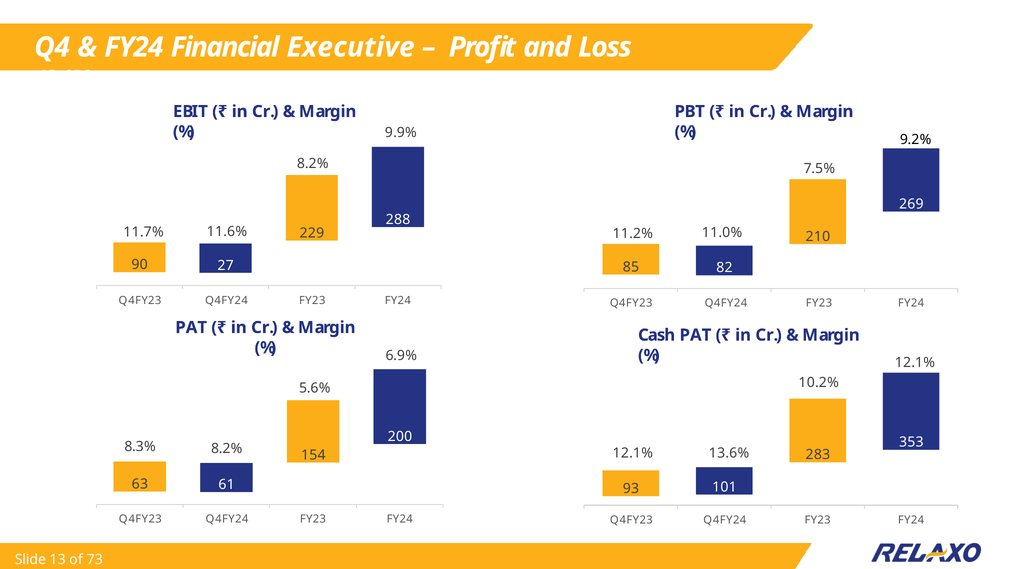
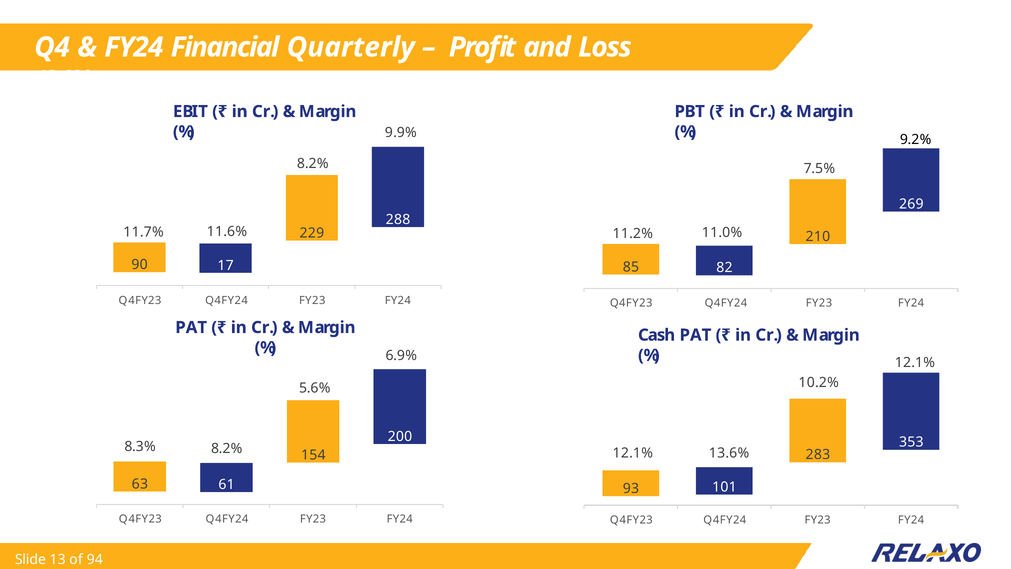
Executive: Executive -> Quarterly (351, 47)
27: 27 -> 17 (226, 265)
73: 73 -> 94 (95, 559)
